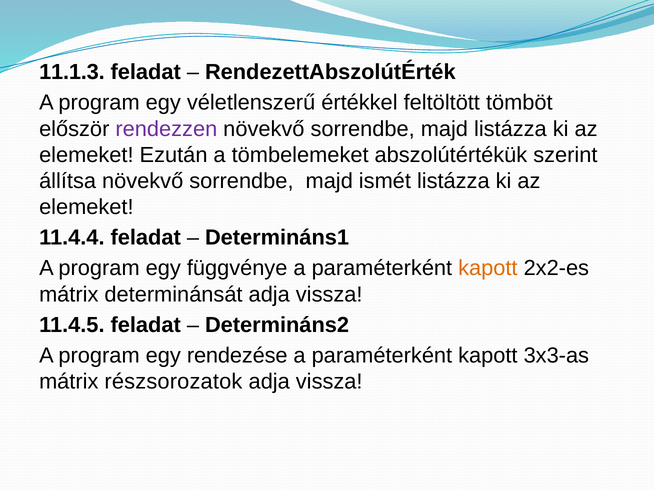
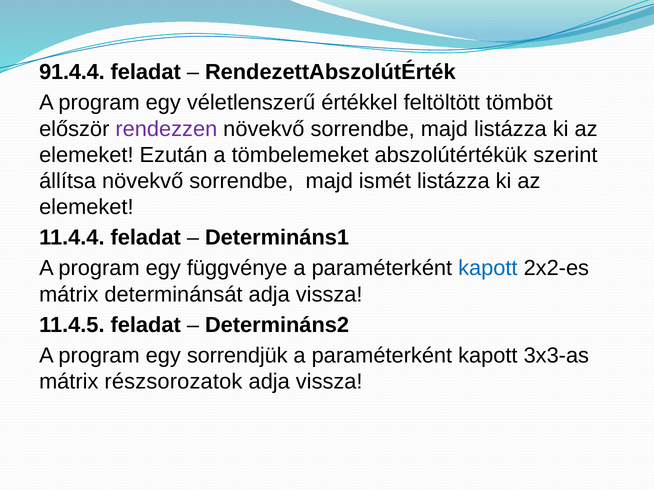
11.1.3: 11.1.3 -> 91.4.4 (72, 72)
kapott colour: orange -> blue (488, 269)
rendezése: rendezése -> sorrendjük (237, 356)
